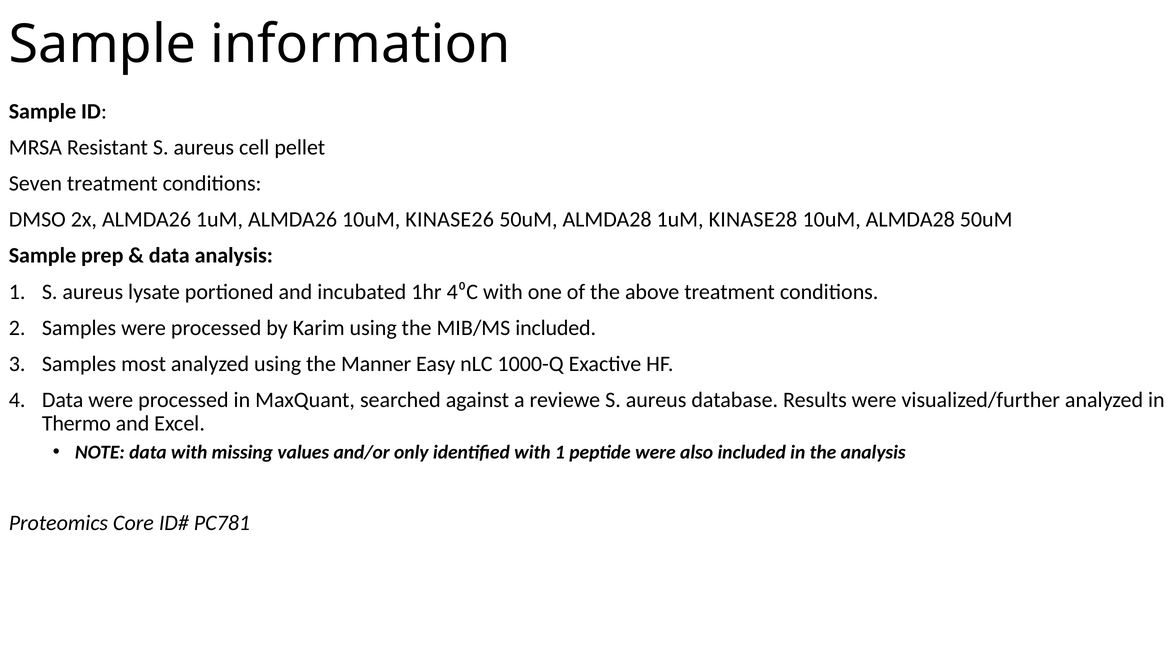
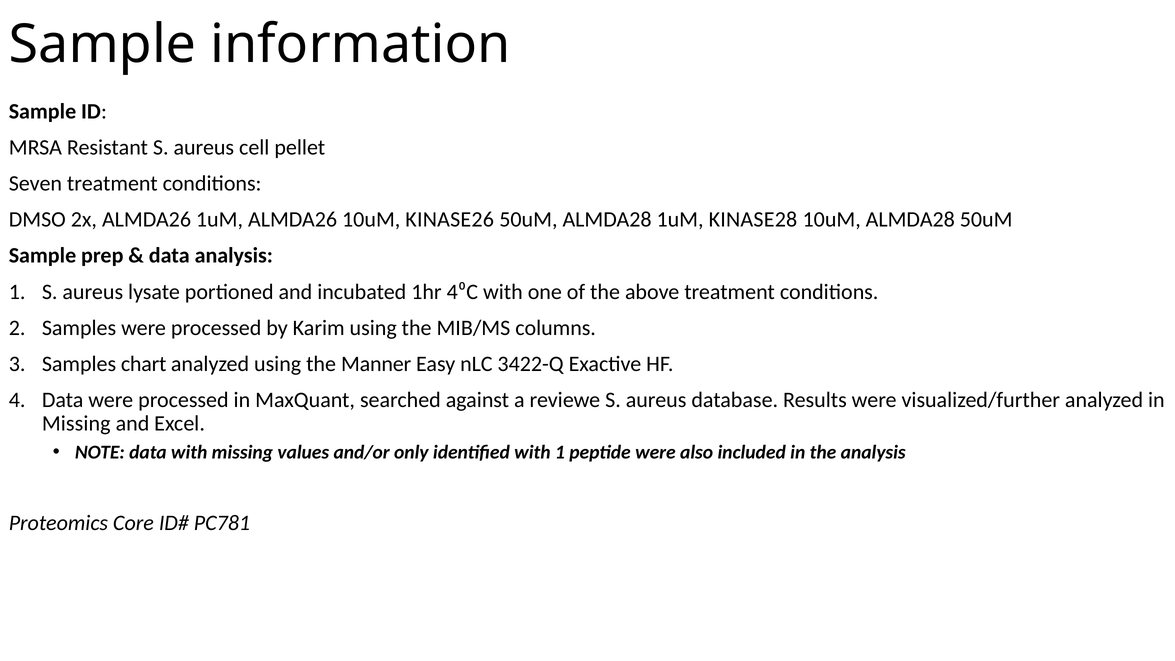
MIB/MS included: included -> columns (556, 328)
most: most -> chart (144, 364)
1000-Q: 1000-Q -> 3422-Q (531, 364)
Thermo: Thermo -> Missing (76, 424)
